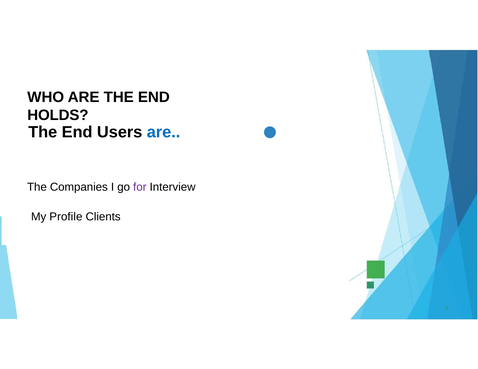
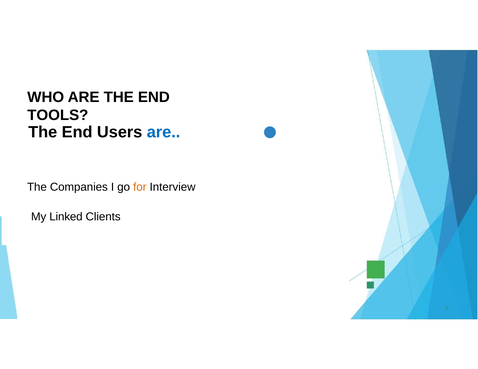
HOLDS: HOLDS -> TOOLS (58, 115)
for colour: purple -> orange (140, 187)
Profile: Profile -> Linked (66, 217)
